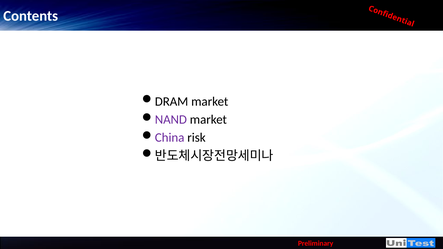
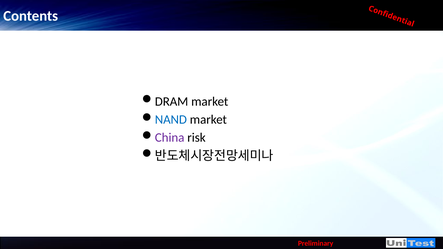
NAND colour: purple -> blue (171, 120)
